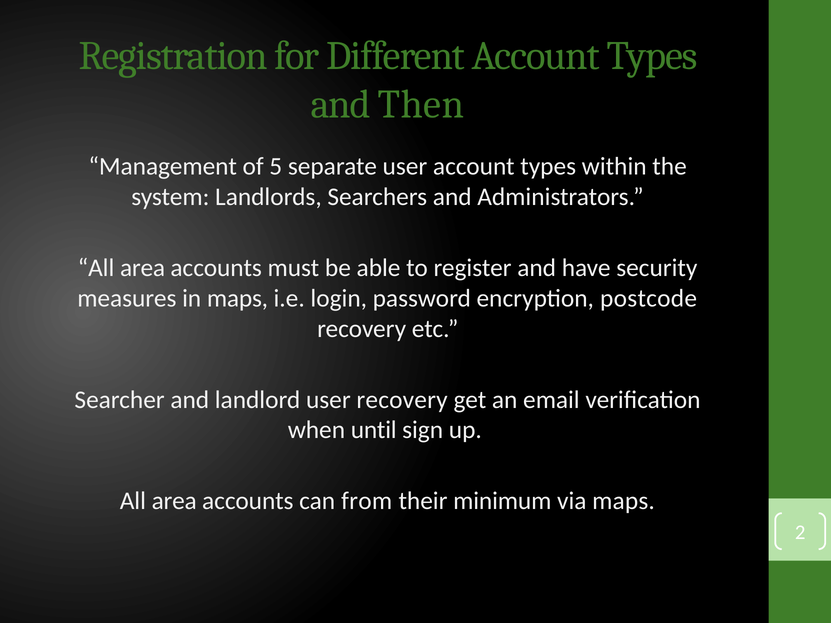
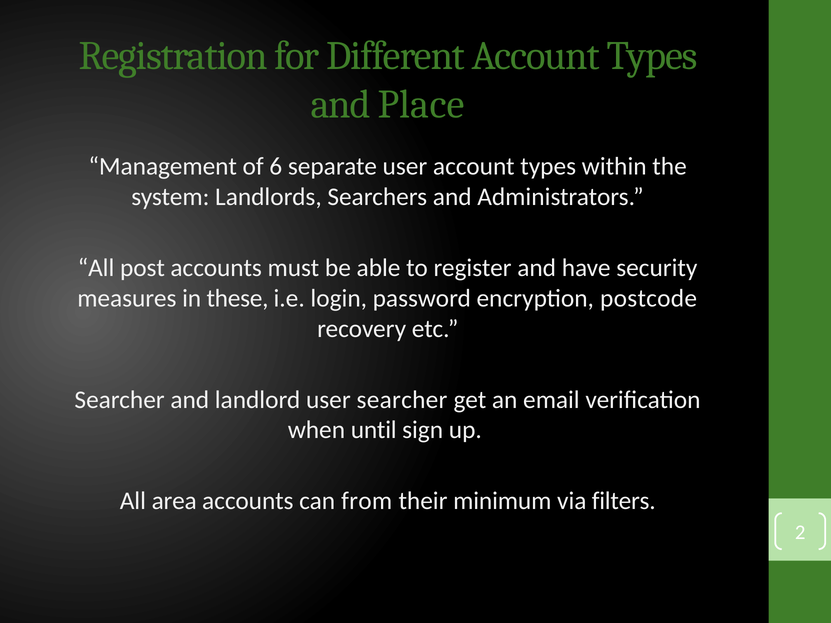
Then: Then -> Place (421, 105)
5: 5 -> 6 (276, 167)
area: area -> post (142, 268)
in maps: maps -> these (238, 298)
user recovery: recovery -> searcher (402, 400)
via maps: maps -> filters (624, 501)
